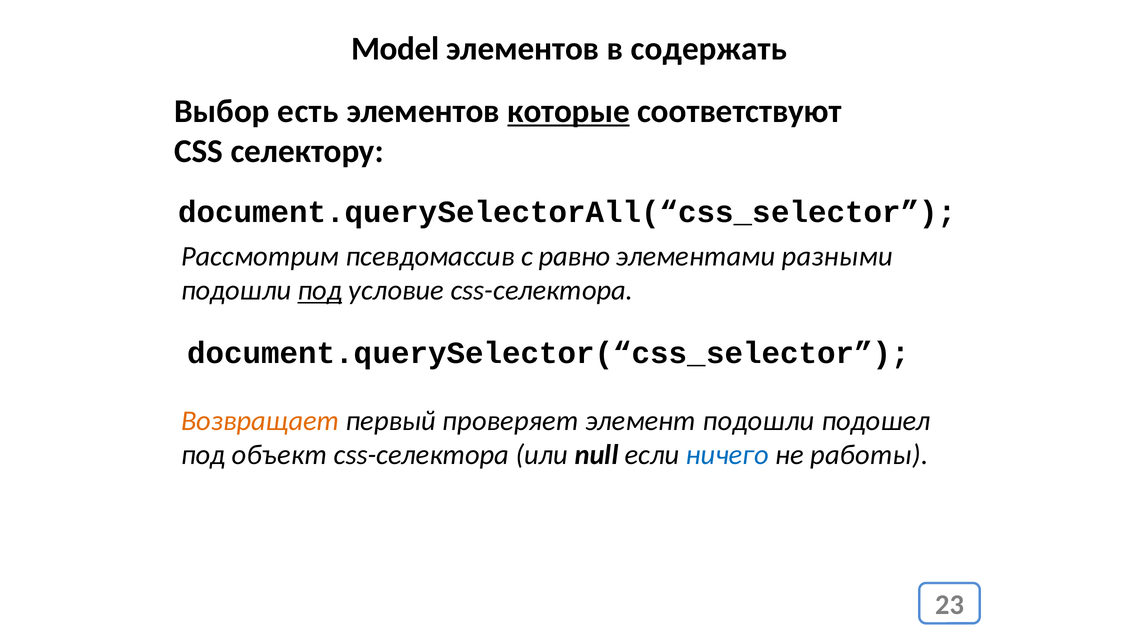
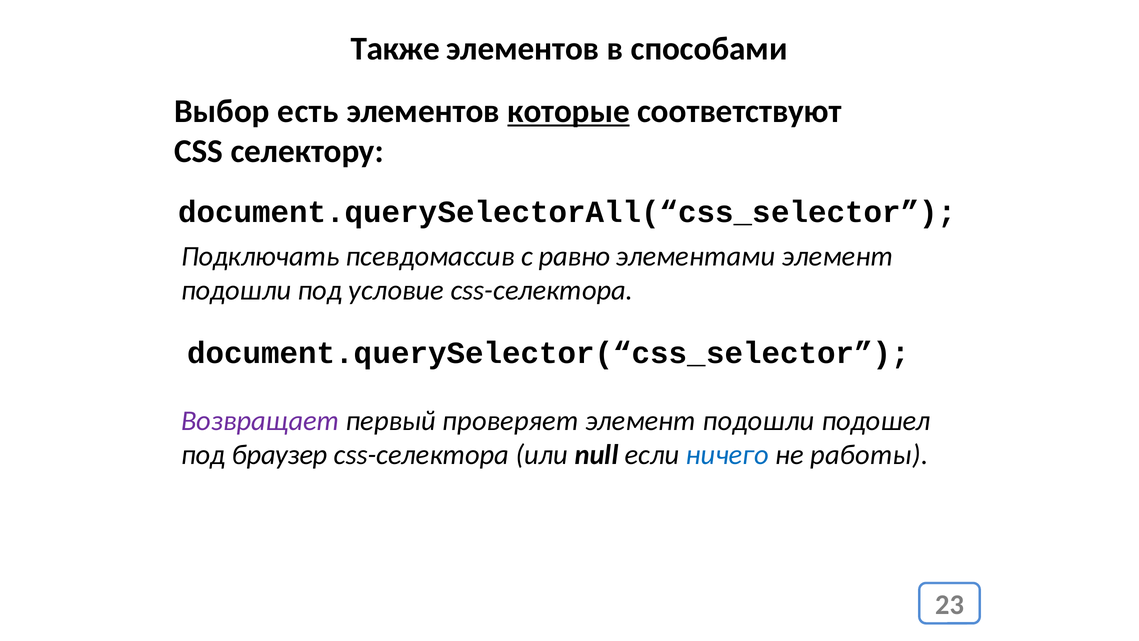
Model: Model -> Также (395, 49)
содержать: содержать -> способами (709, 49)
Рассмотрим: Рассмотрим -> Подключать (260, 256)
элементами разными: разными -> элемент (837, 256)
под underline: present -> none (320, 290)
Возвращает colour: orange -> purple (260, 421)
объект: объект -> браузер (280, 455)
